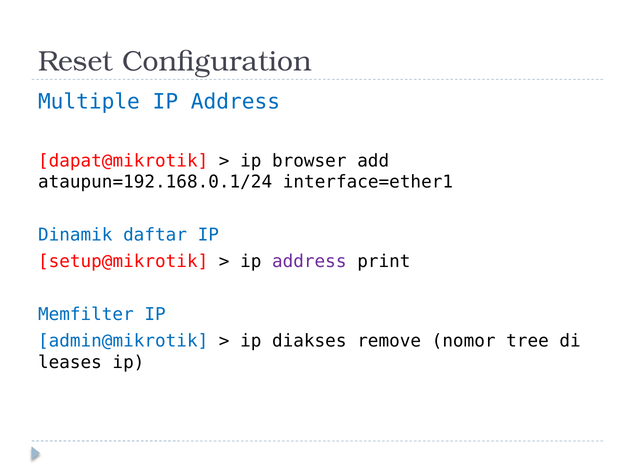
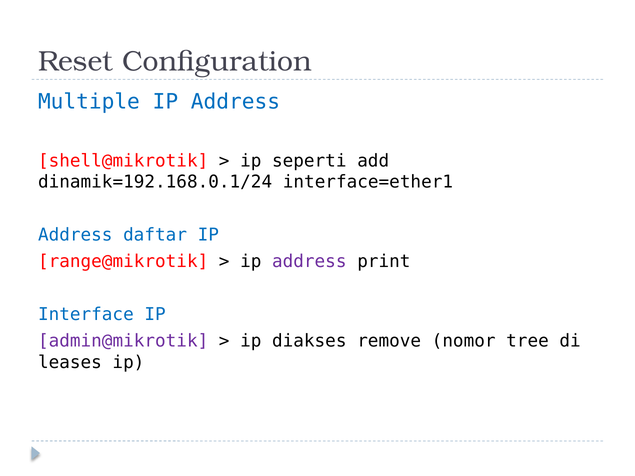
dapat@mikrotik: dapat@mikrotik -> shell@mikrotik (123, 161)
browser: browser -> seperti (309, 161)
ataupun=192.168.0.1/24: ataupun=192.168.0.1/24 -> dinamik=192.168.0.1/24 (155, 182)
Dinamik: Dinamik -> Address (75, 235)
setup@mikrotik: setup@mikrotik -> range@mikrotik (123, 262)
Memfilter: Memfilter -> Interface (86, 315)
admin@mikrotik colour: blue -> purple (123, 341)
